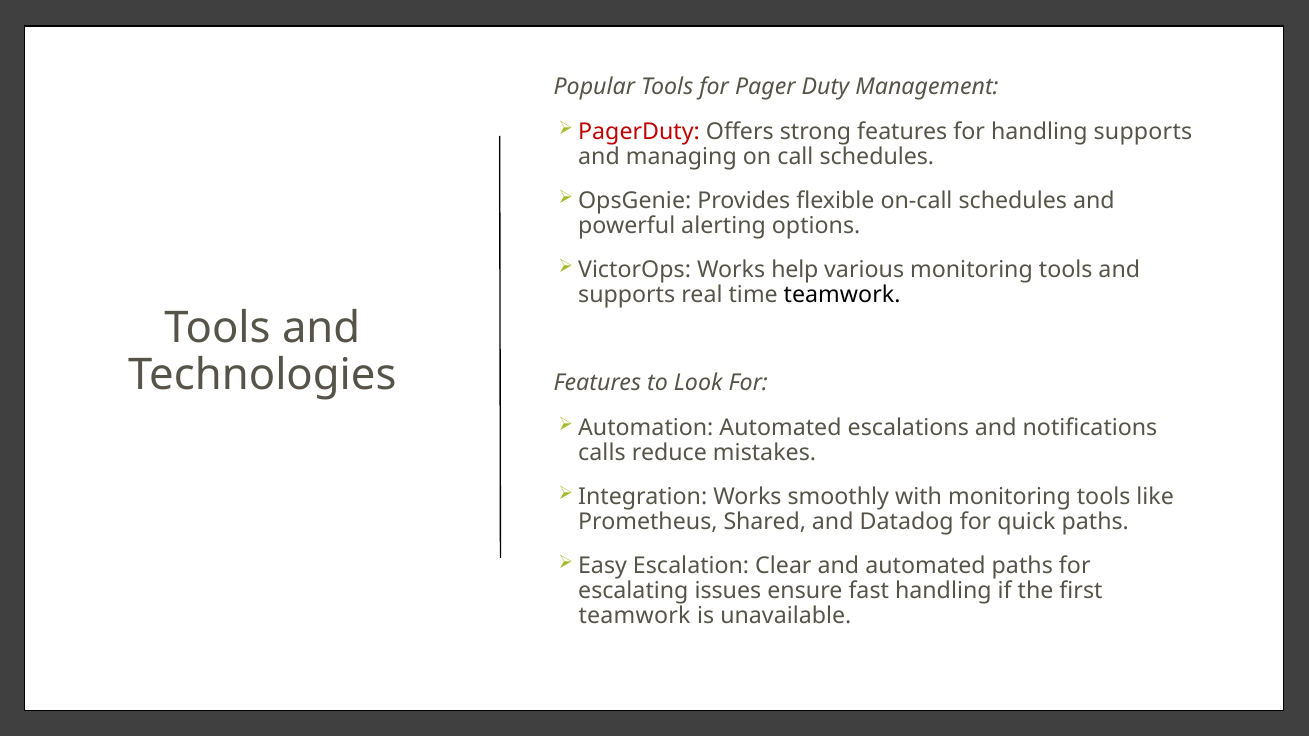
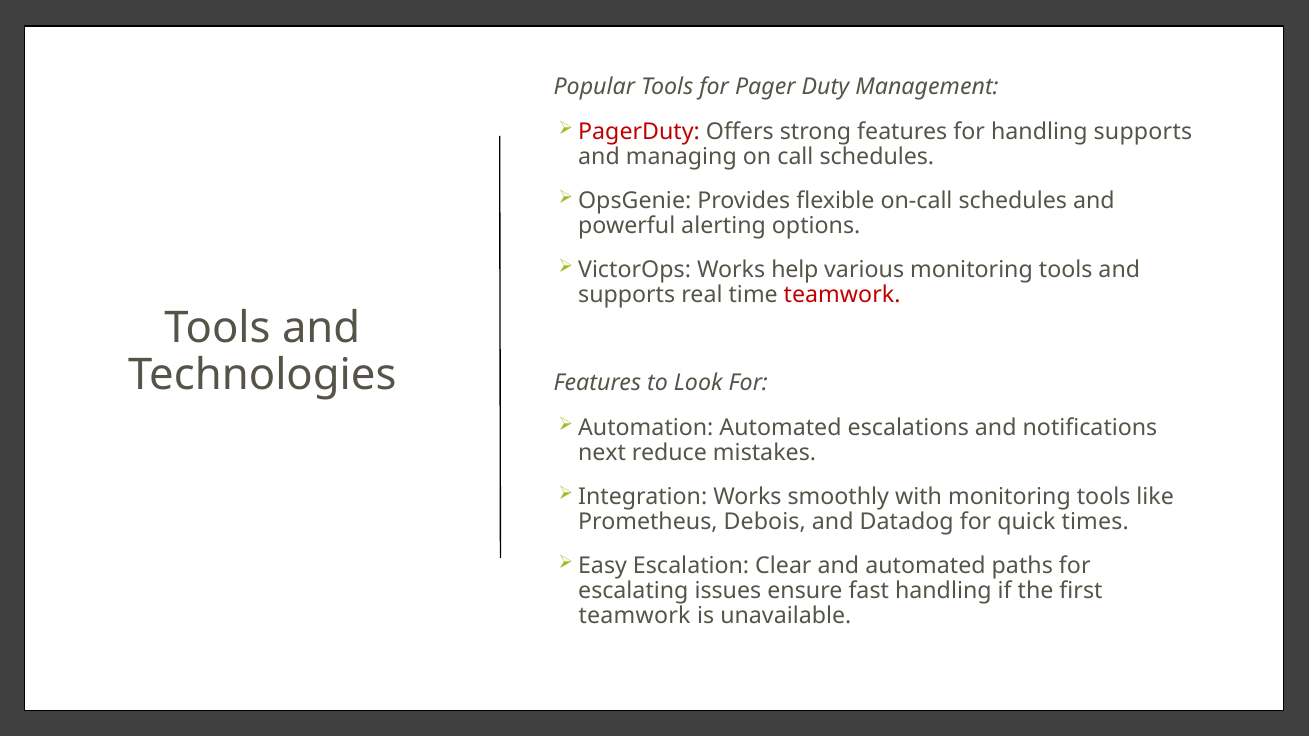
teamwork colour: black -> red (842, 295)
calls: calls -> next (602, 453)
Shared: Shared -> Debois (765, 522)
quick paths: paths -> times (1095, 522)
